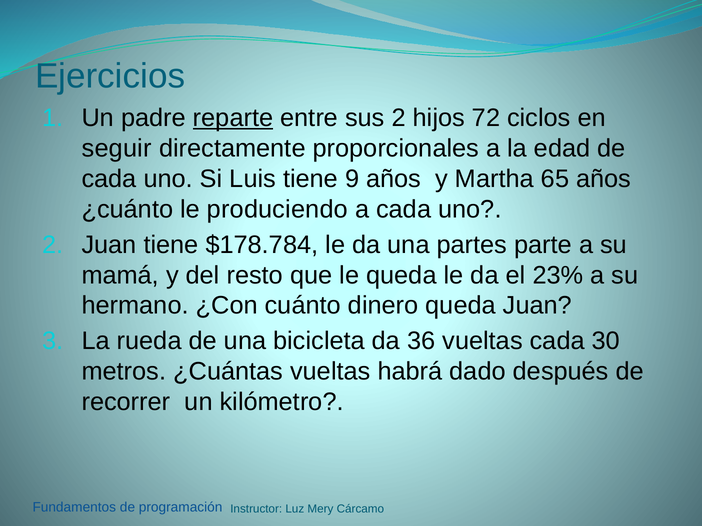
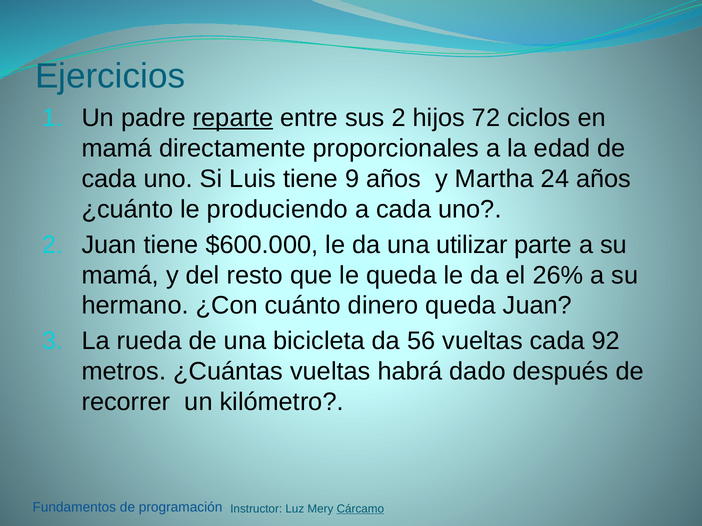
seguir: seguir -> mamá (117, 148)
65: 65 -> 24 (555, 179)
$178.784: $178.784 -> $600.000 (262, 245)
partes: partes -> utilizar (472, 245)
23%: 23% -> 26% (558, 275)
36: 36 -> 56 (421, 341)
30: 30 -> 92 (606, 341)
Cárcamo underline: none -> present (360, 509)
